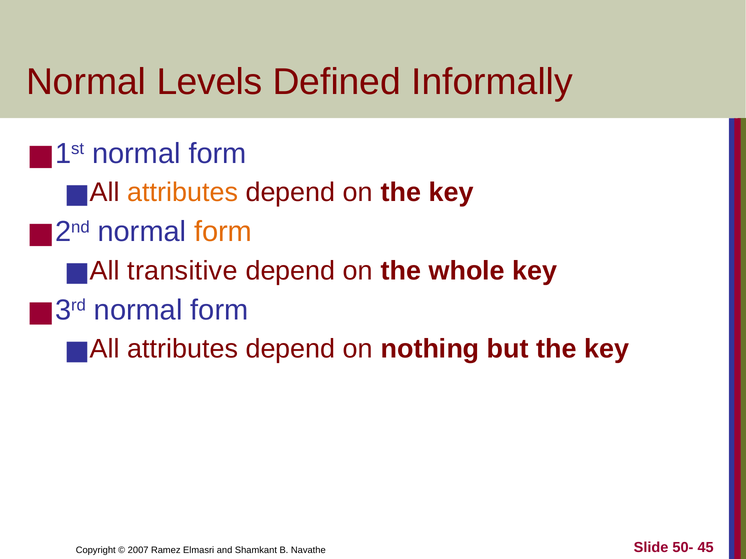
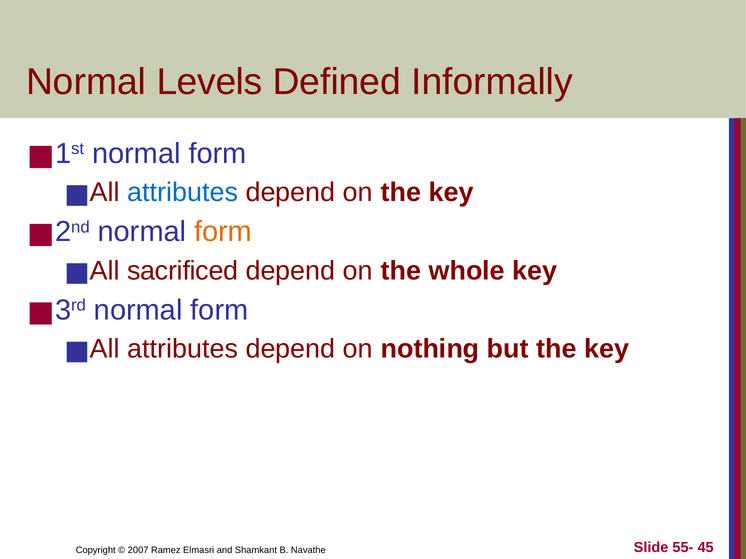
attributes colour: orange -> blue (183, 193)
transitive: transitive -> sacrificed (183, 271)
50-: 50- -> 55- (683, 548)
